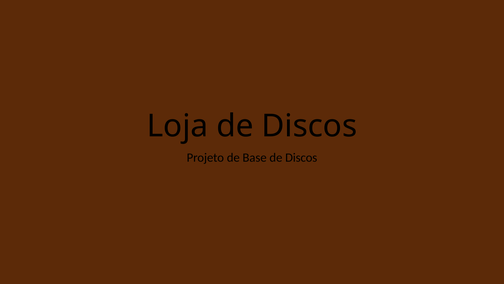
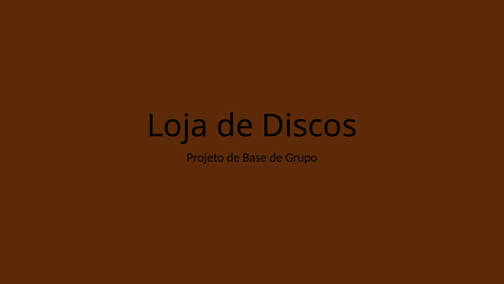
Base de Discos: Discos -> Grupo (301, 158)
